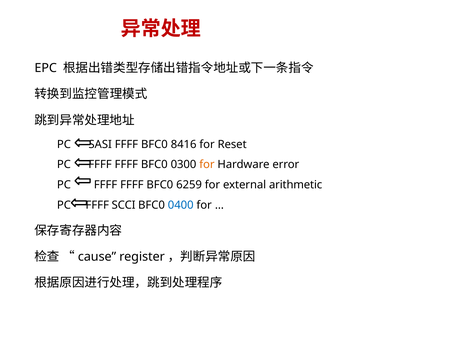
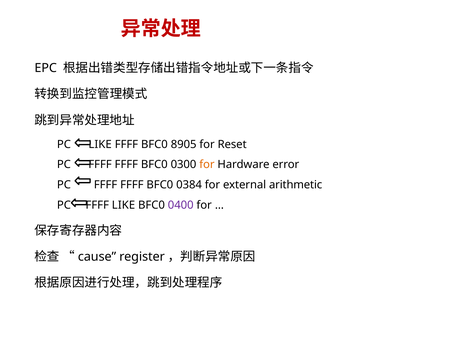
PC SASI: SASI -> LIKE (100, 144)
8416: 8416 -> 8905 (184, 144)
6259: 6259 -> 0384 (189, 185)
FFFF SCCI: SCCI -> LIKE (123, 205)
0400 colour: blue -> purple (181, 205)
